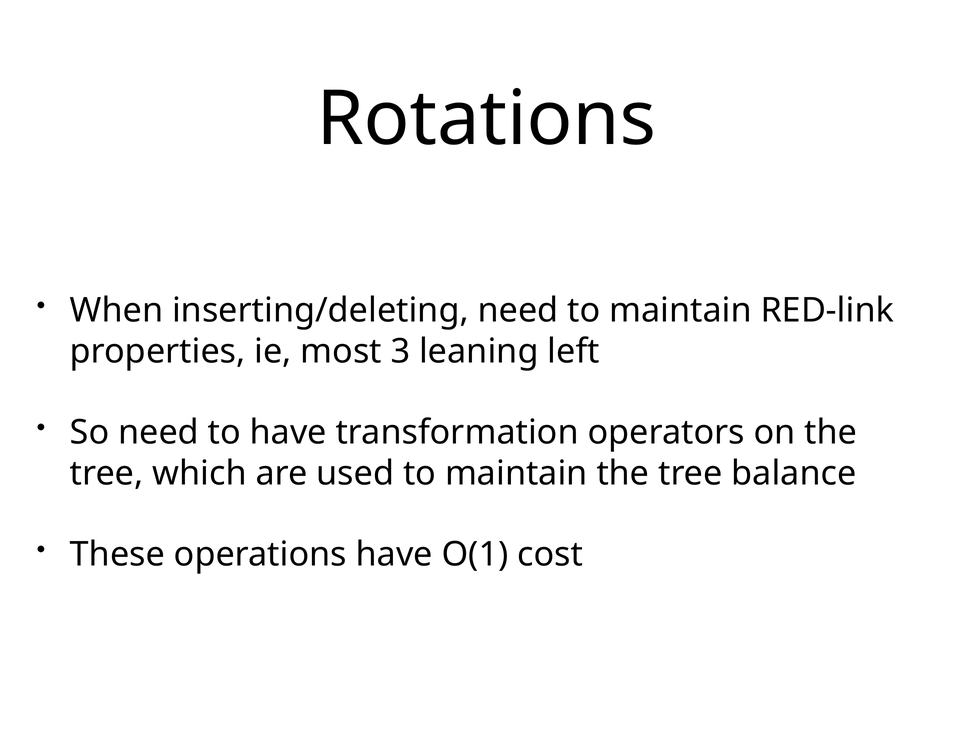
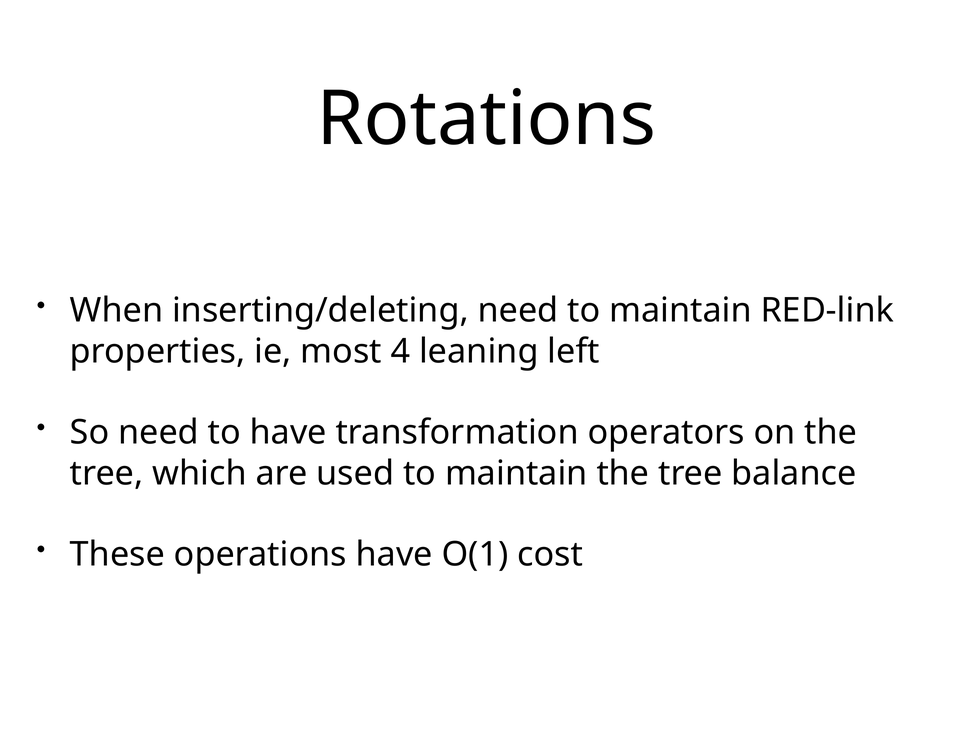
3: 3 -> 4 (400, 351)
